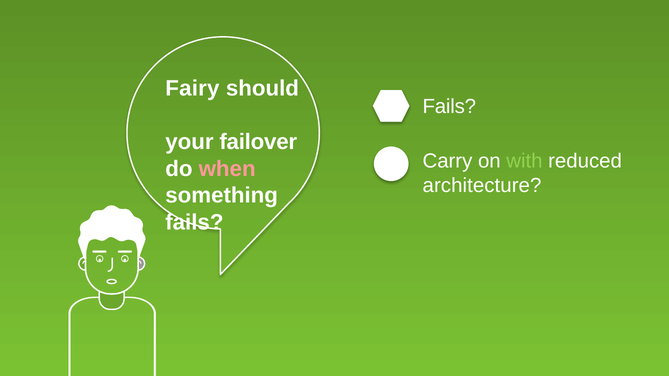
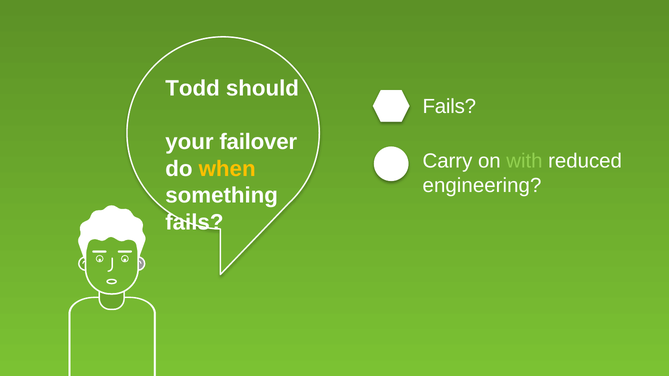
Fairy: Fairy -> Todd (193, 89)
when colour: pink -> yellow (227, 169)
architecture: architecture -> engineering (482, 186)
